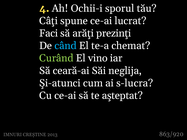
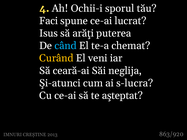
Câţi: Câţi -> Faci (49, 21)
Faci: Faci -> Isus (49, 33)
prezinţi: prezinţi -> puterea (114, 33)
Curând colour: light green -> yellow (56, 58)
vino: vino -> veni (98, 58)
